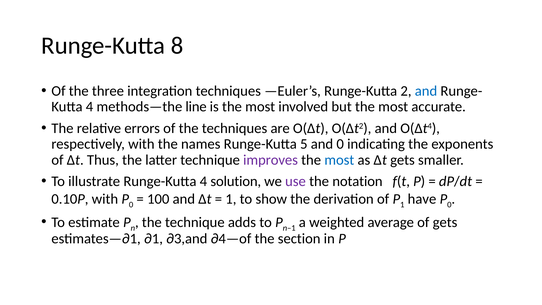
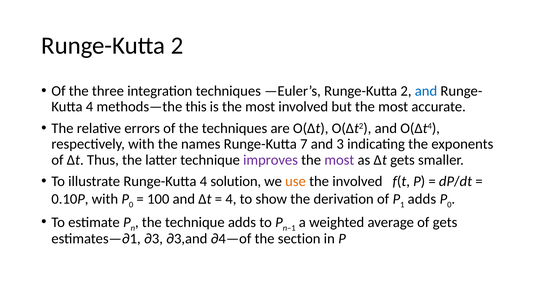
8: 8 -> 2 (177, 46)
line: line -> this (196, 107)
5: 5 -> 7 (304, 144)
and 0: 0 -> 3 (340, 144)
most colour: blue -> purple (339, 160)
use colour: purple -> orange (295, 181)
the notation: notation -> involved (357, 181)
1: 1 -> 4 (231, 199)
have: have -> adds (422, 199)
∂1: ∂1 -> ∂3 (153, 239)
